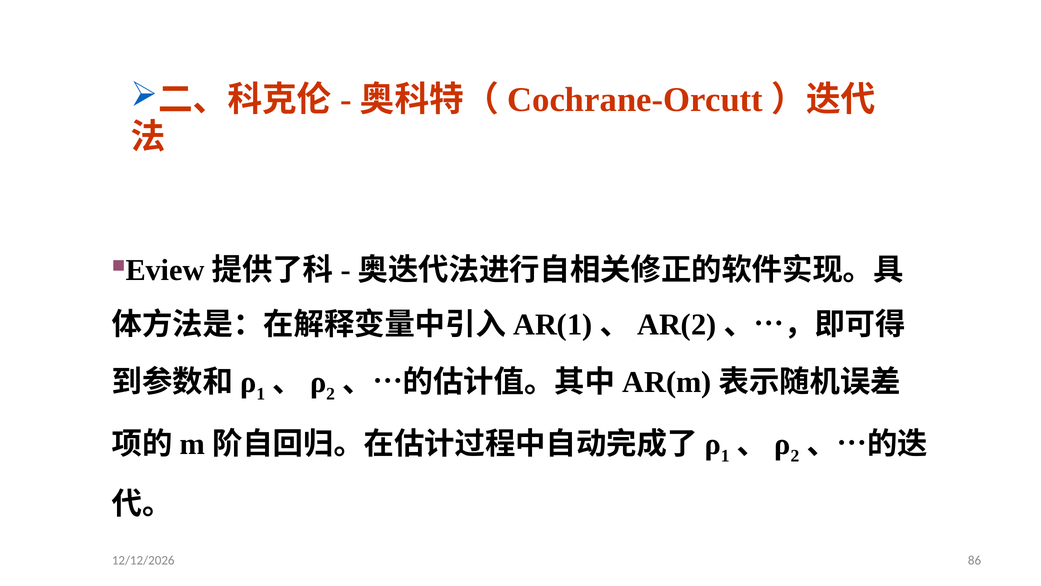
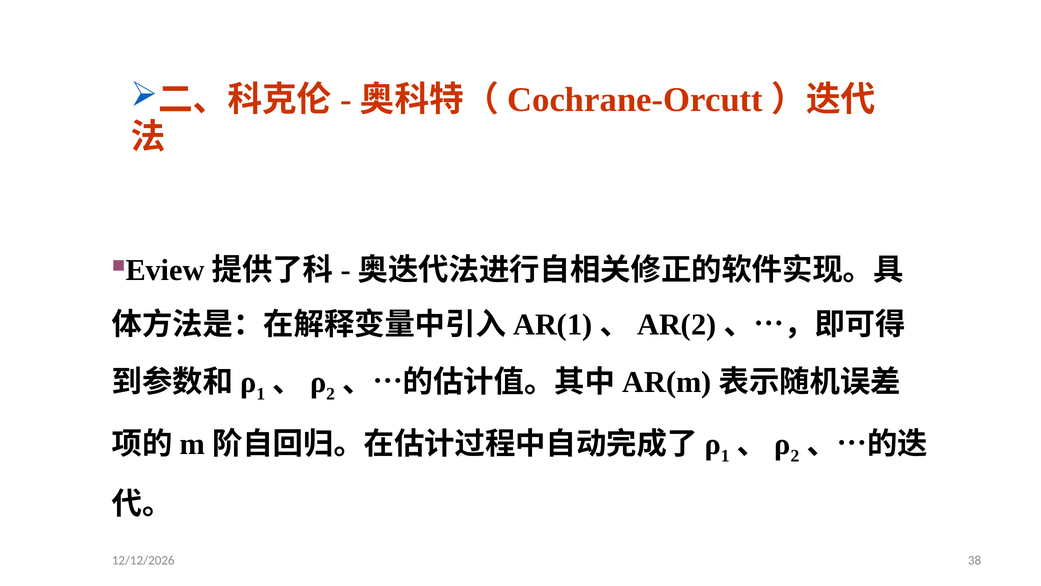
86: 86 -> 38 (975, 560)
